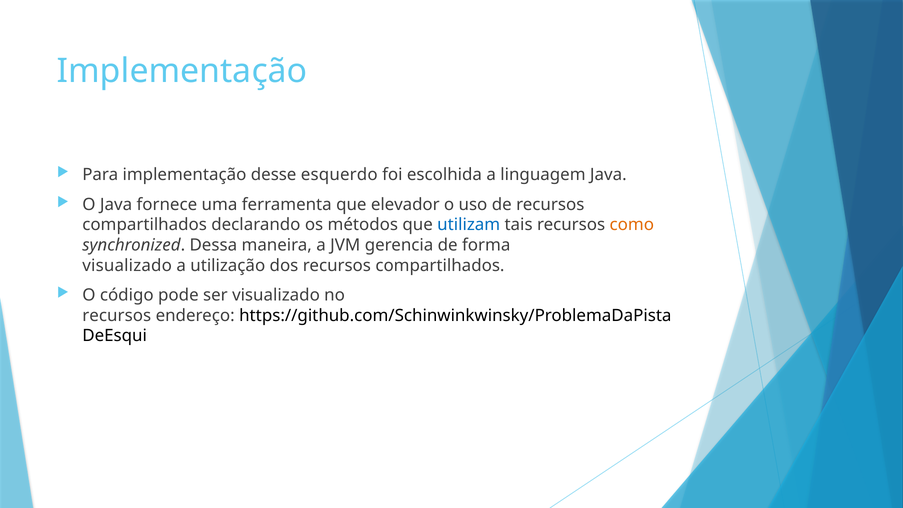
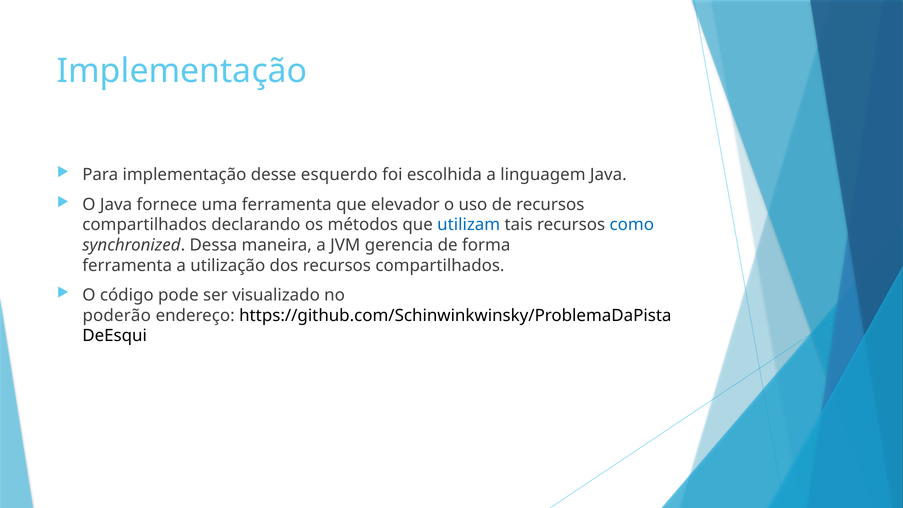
como colour: orange -> blue (632, 225)
visualizado: visualizado -> ferramenta (127, 265)
recursos: recursos -> poderão (117, 315)
